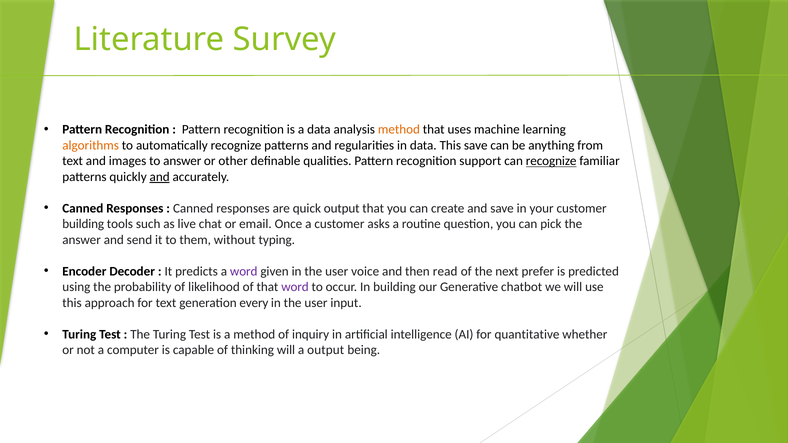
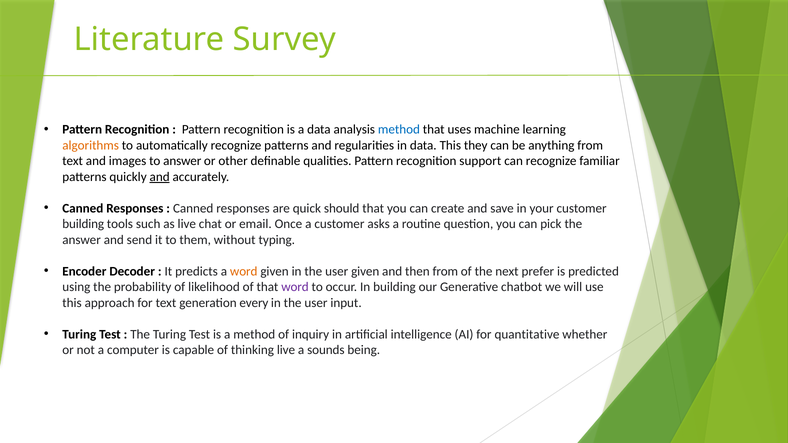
method colour: orange -> blue (399, 130)
This save: save -> they (476, 145)
recognize underline: present -> none (551, 161)
quick output: output -> should (342, 208)
word colour: purple -> orange (244, 271)
user voice: voice -> given (365, 271)
then read: read -> from (445, 271)
thinking will: will -> live (286, 350)
a output: output -> sounds (326, 350)
